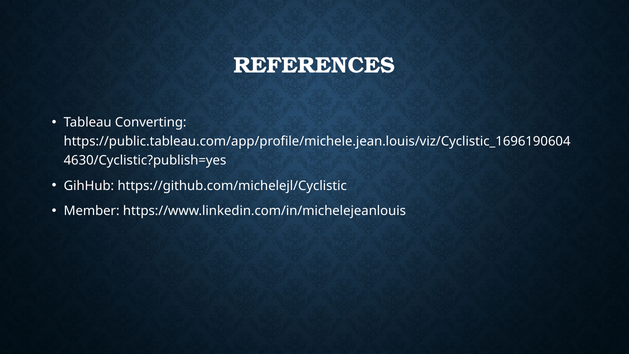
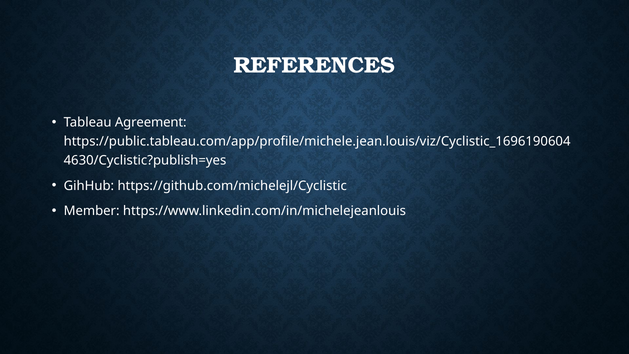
Converting: Converting -> Agreement (151, 122)
